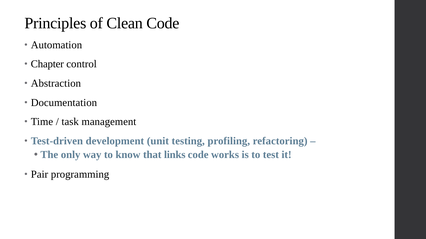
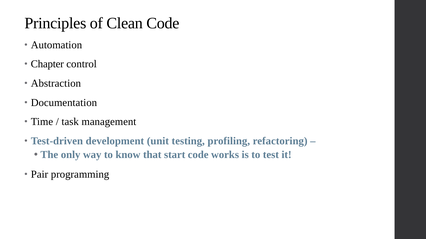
links: links -> start (175, 155)
